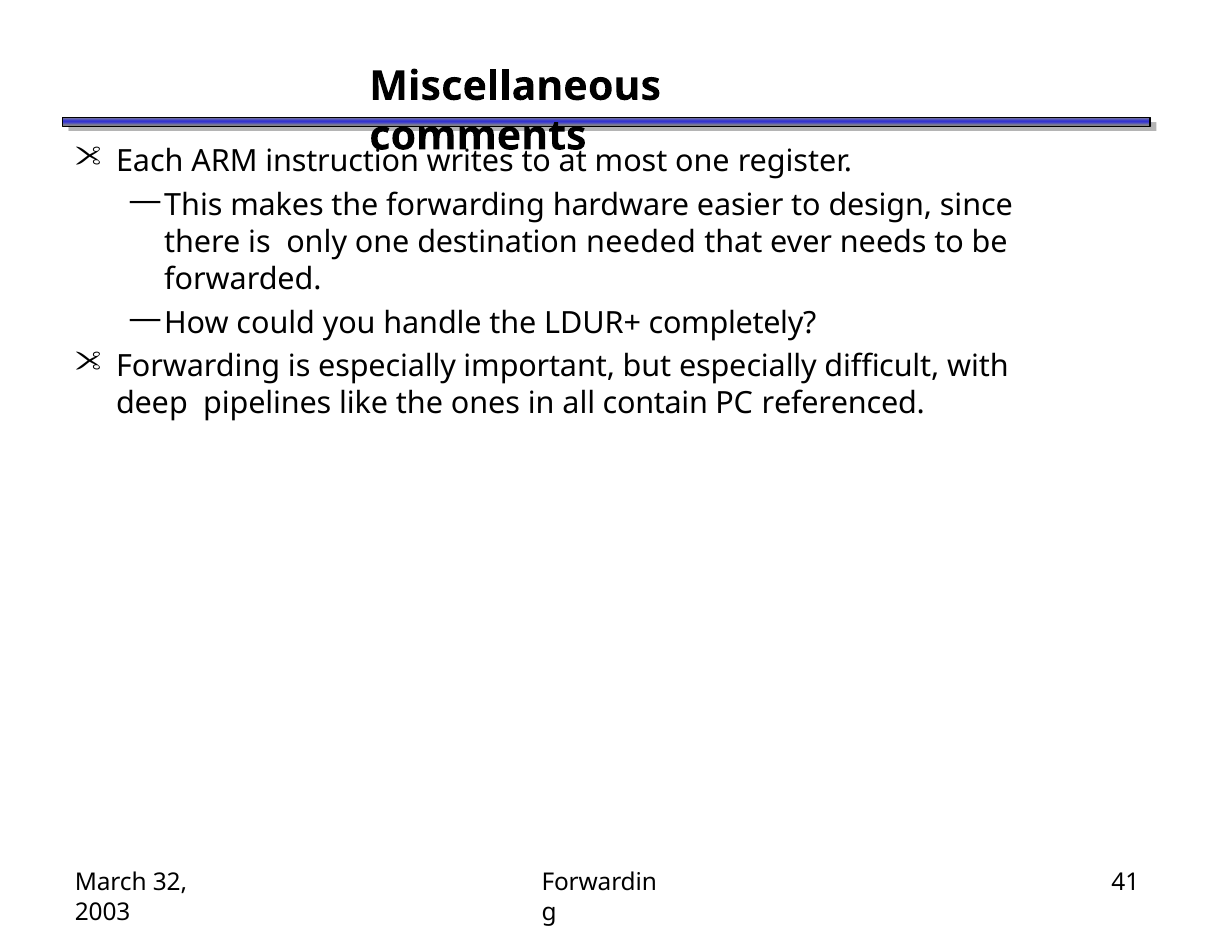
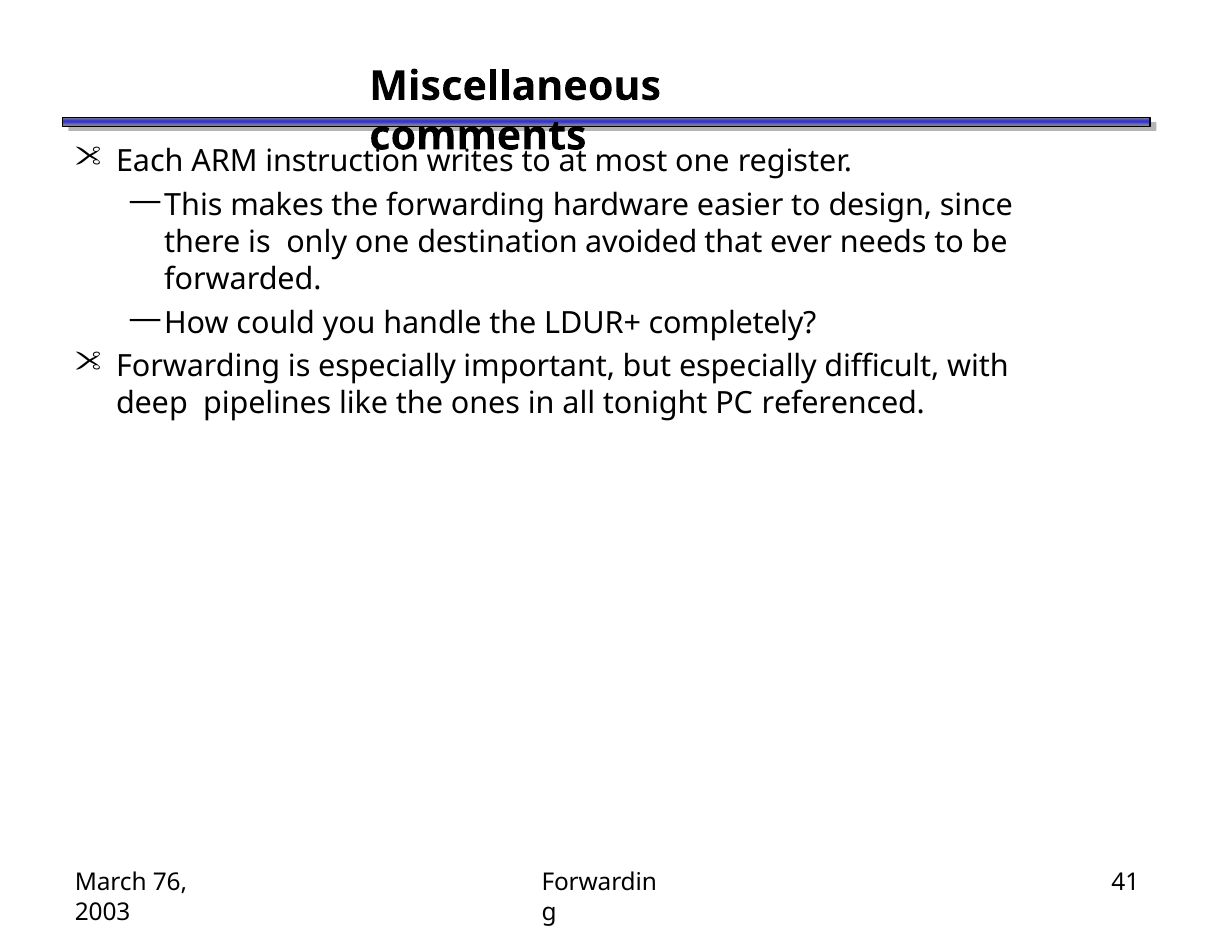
needed: needed -> avoided (641, 242)
contain: contain -> tonight (655, 403)
32: 32 -> 76 (170, 883)
